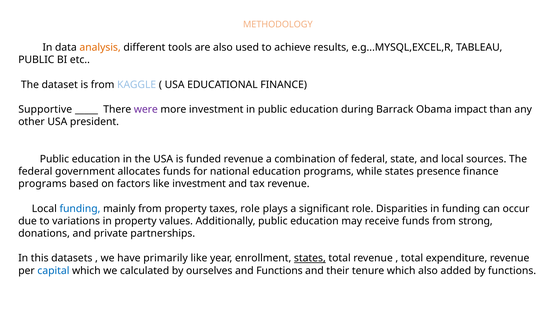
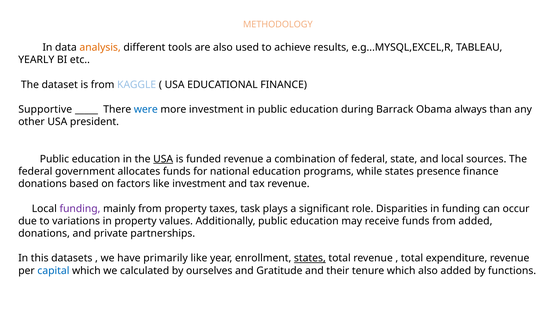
PUBLIC: PUBLIC -> YEARLY (36, 60)
were colour: purple -> blue (146, 110)
impact: impact -> always (471, 110)
USA underline: none -> present (163, 159)
programs: programs -> donations (43, 184)
funding colour: blue -> purple (80, 209)
taxes role: role -> task (250, 209)
from strong: strong -> added (475, 221)
and Functions: Functions -> Gratitude (279, 271)
